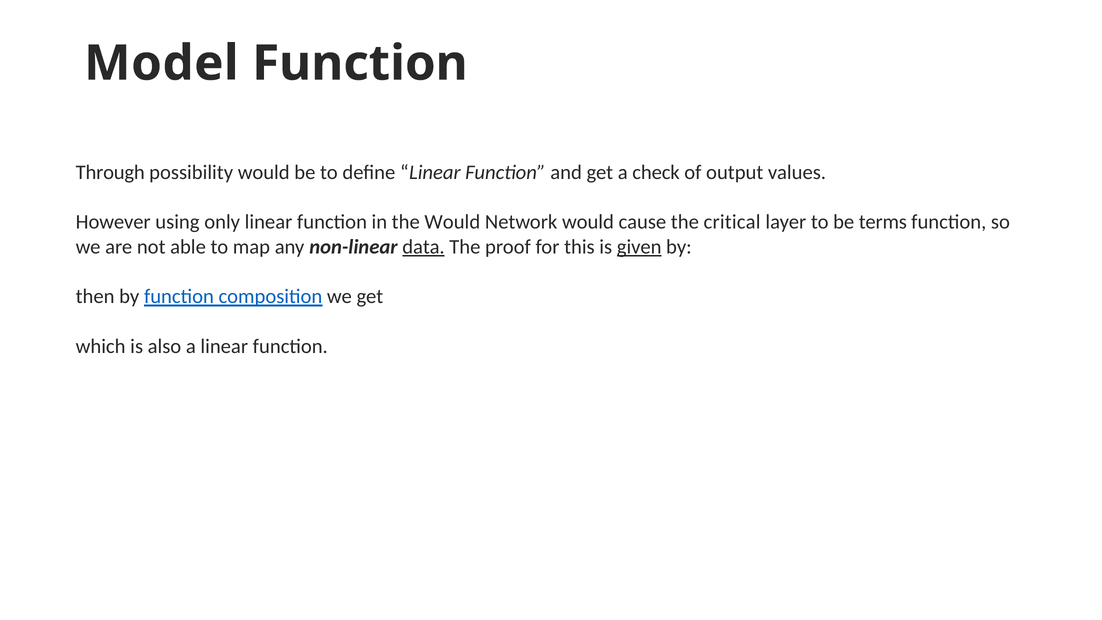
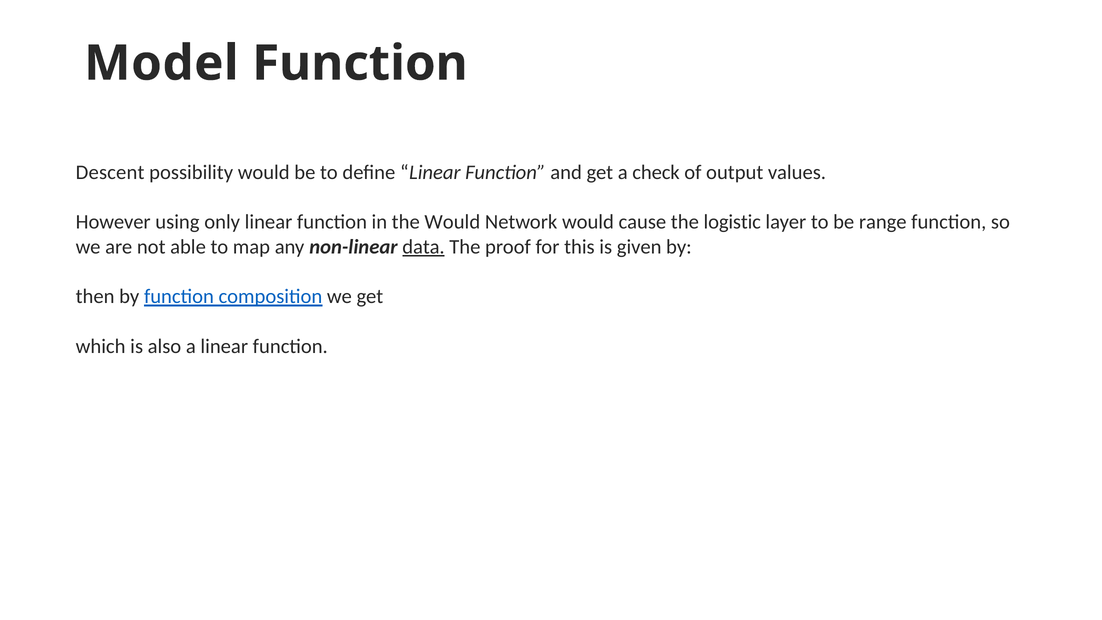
Through: Through -> Descent (110, 172)
critical: critical -> logistic (732, 222)
terms: terms -> range (883, 222)
given underline: present -> none (639, 247)
